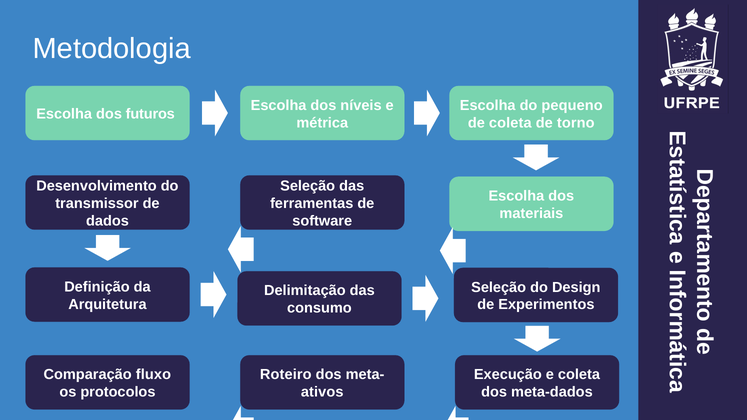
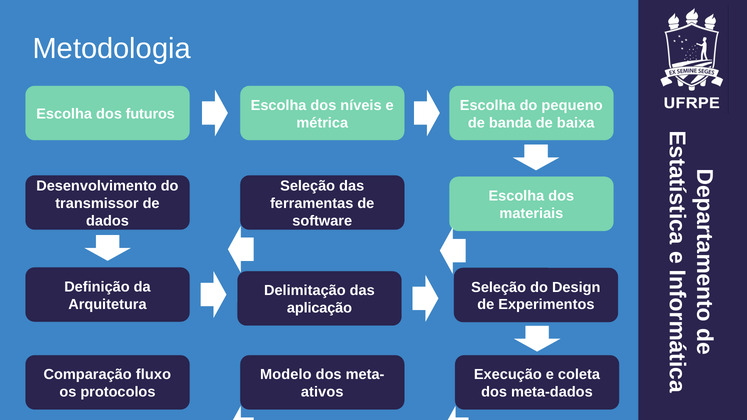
de coleta: coleta -> banda (510, 123)
torno: torno -> baixa (576, 123)
consumo: consumo -> aplicação (319, 308)
Roteiro: Roteiro -> Modelo (286, 375)
